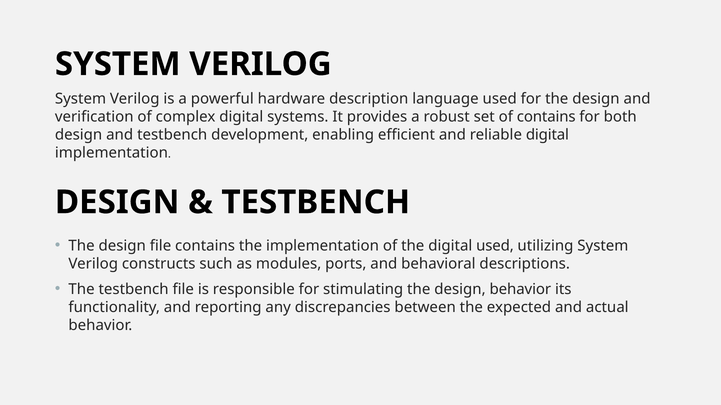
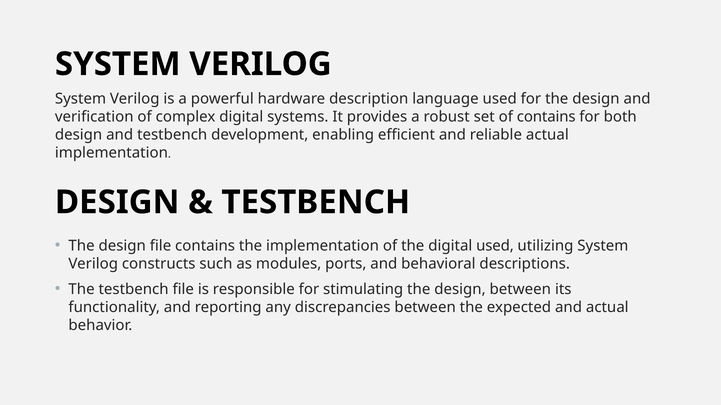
reliable digital: digital -> actual (547, 135)
design behavior: behavior -> between (520, 290)
